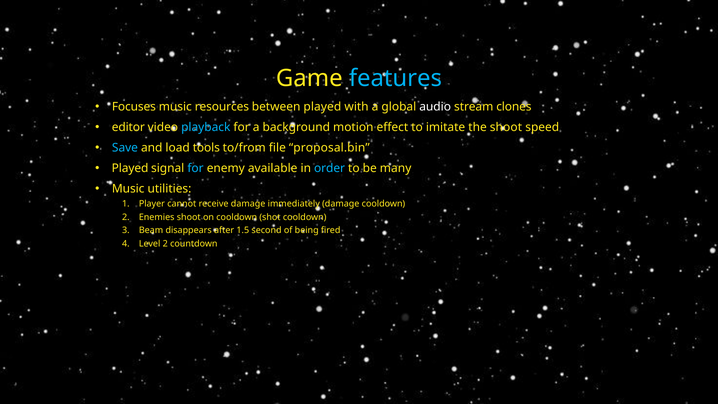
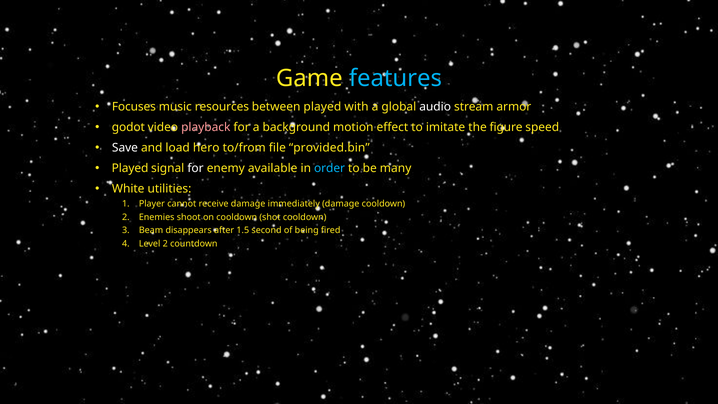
clones: clones -> armor (514, 107)
editor: editor -> godot (128, 127)
playback colour: light blue -> pink (206, 127)
the shoot: shoot -> figure (506, 127)
Save colour: light blue -> white (125, 148)
tools: tools -> hero (206, 148)
proposal.bin: proposal.bin -> provided.bin (329, 148)
for colour: light blue -> white (196, 168)
Music: Music -> White (128, 189)
